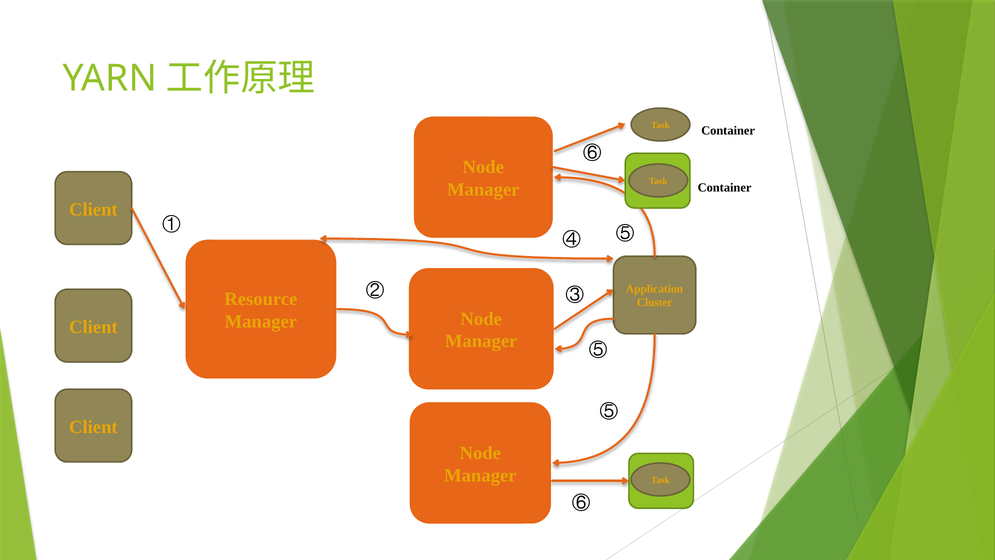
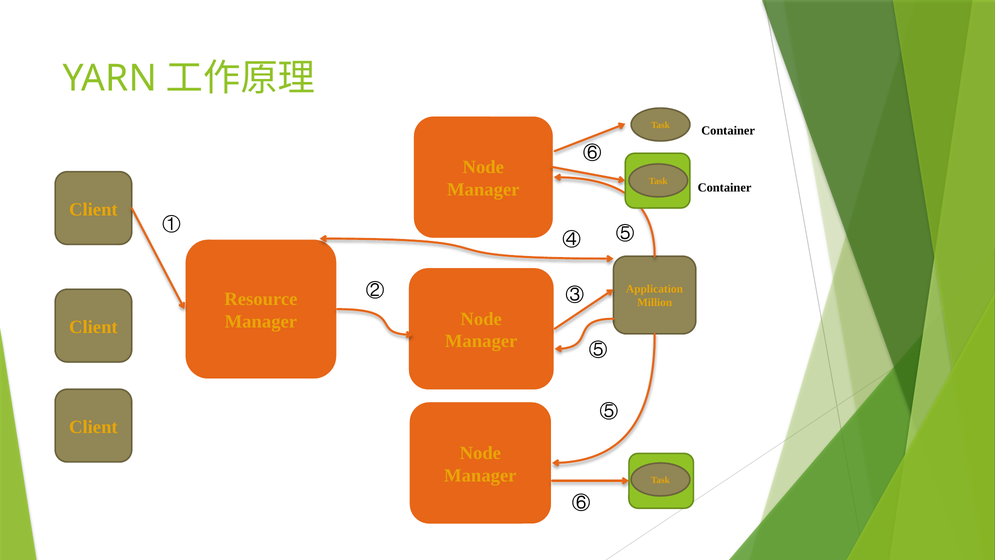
Cluster: Cluster -> Million (655, 302)
